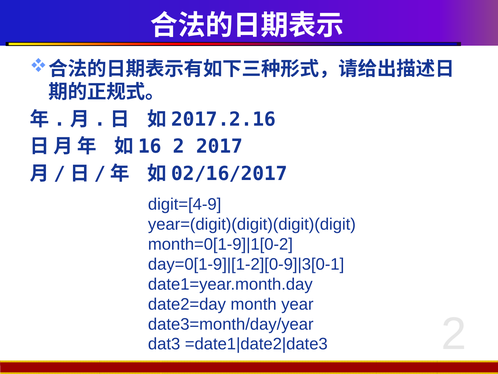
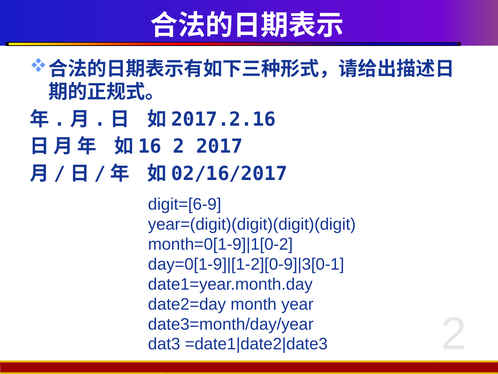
digit=[4-9: digit=[4-9 -> digit=[6-9 (185, 204)
